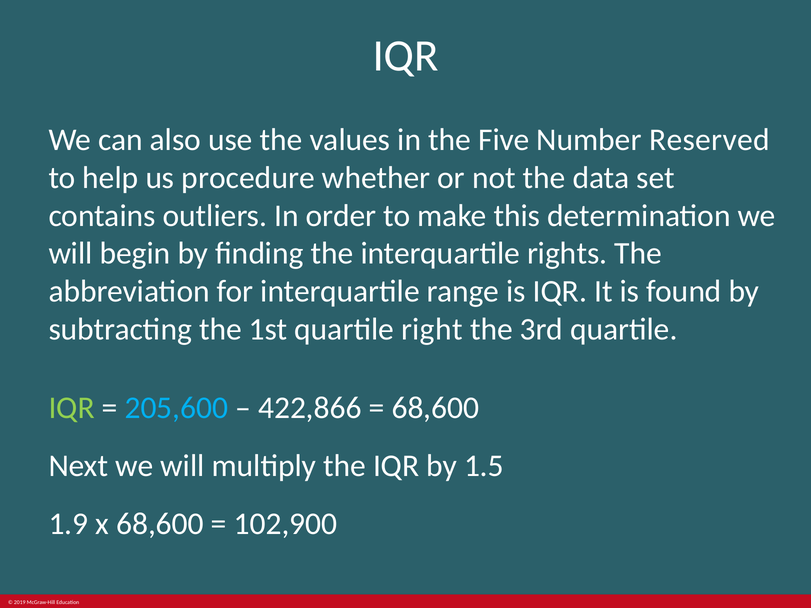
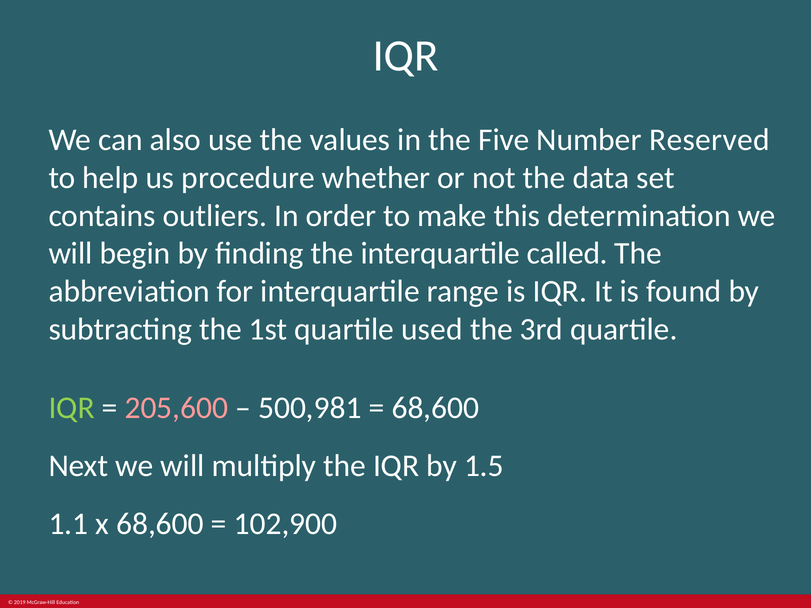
rights: rights -> called (567, 254)
right: right -> used (432, 329)
205,600 colour: light blue -> pink (176, 408)
422,866: 422,866 -> 500,981 (310, 408)
1.9: 1.9 -> 1.1 (68, 524)
